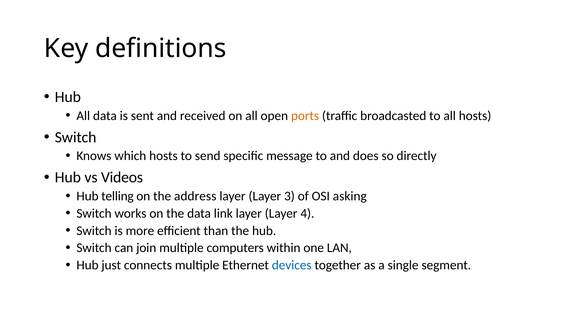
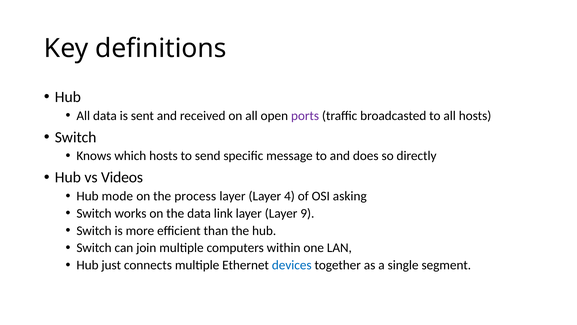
ports colour: orange -> purple (305, 115)
telling: telling -> mode (117, 196)
address: address -> process (195, 196)
3: 3 -> 4 (289, 196)
4: 4 -> 9 (307, 213)
